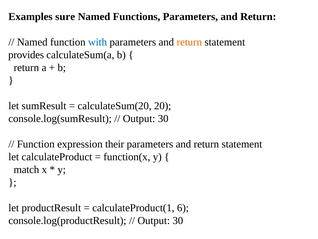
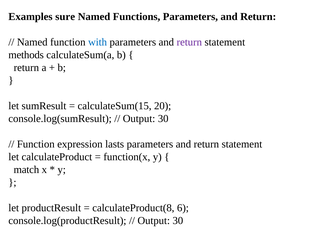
return colour: orange -> purple (189, 42)
provides: provides -> methods (26, 55)
calculateSum(20: calculateSum(20 -> calculateSum(15 (115, 106)
their: their -> lasts (115, 144)
calculateProduct(1: calculateProduct(1 -> calculateProduct(8 (133, 207)
